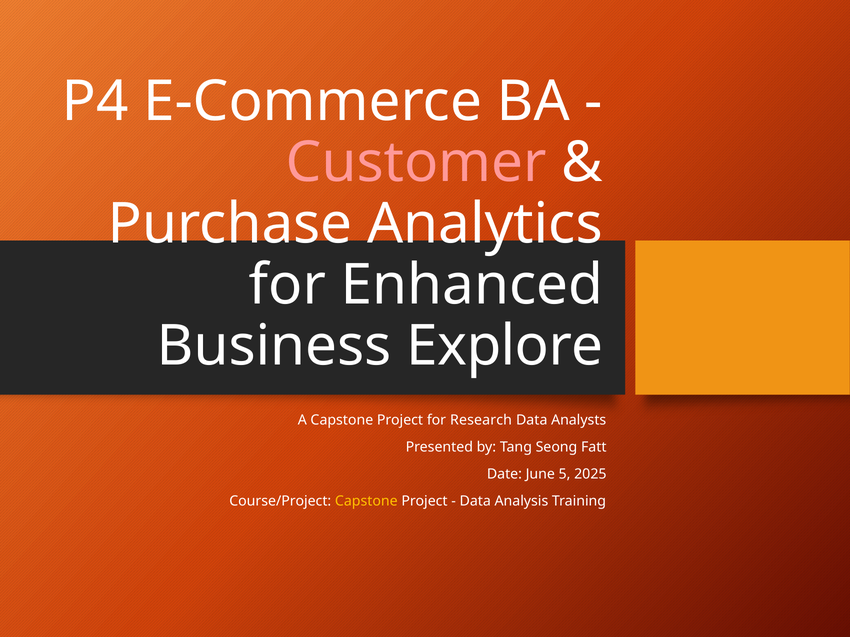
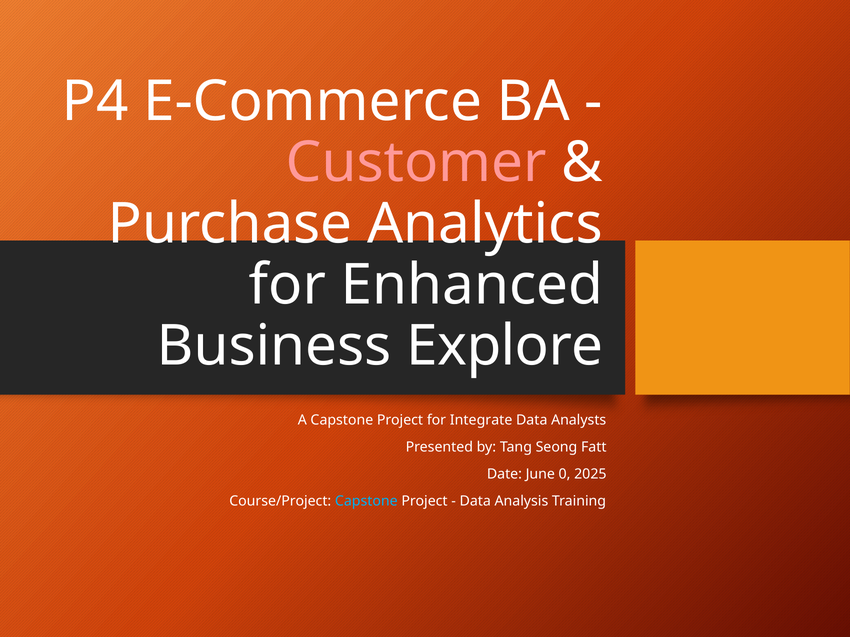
Research: Research -> Integrate (481, 420)
5: 5 -> 0 (565, 475)
Capstone colour: yellow -> light blue (366, 502)
